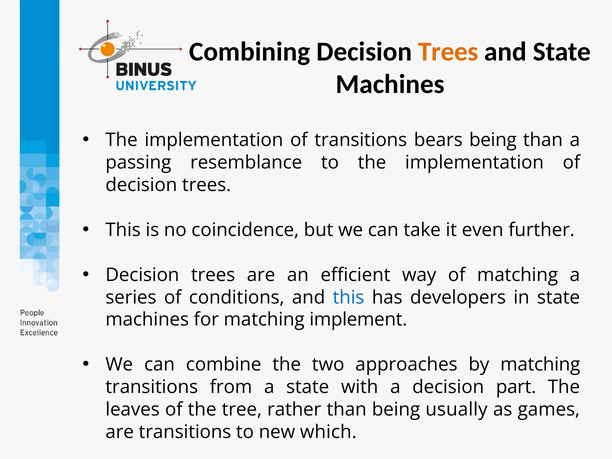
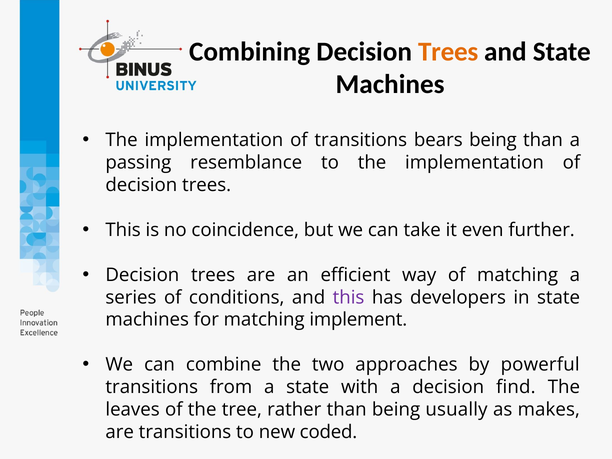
this colour: blue -> purple (349, 297)
by matching: matching -> powerful (540, 365)
part: part -> find (516, 387)
games: games -> makes (549, 410)
which: which -> coded (328, 432)
